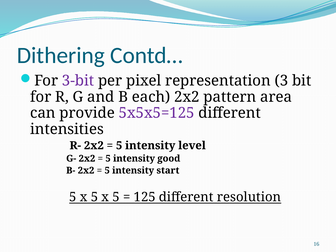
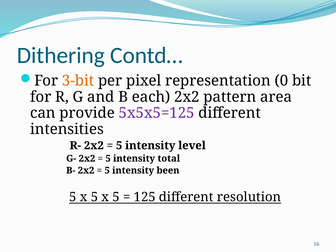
3-bit colour: purple -> orange (78, 81)
3: 3 -> 0 (281, 81)
good: good -> total (169, 159)
start: start -> been (168, 170)
